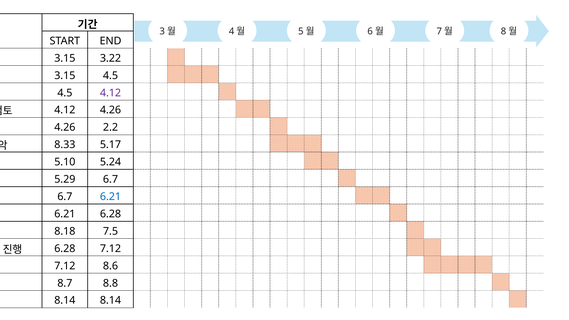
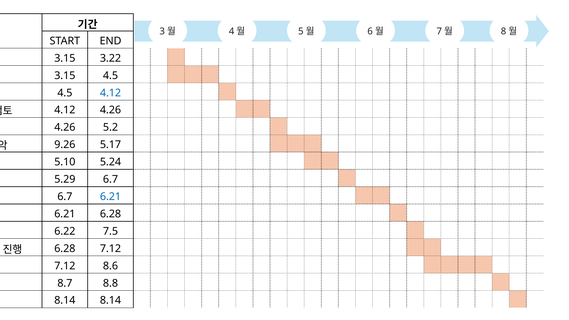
4.12 colour: purple -> blue (110, 93)
2.2: 2.2 -> 5.2 (111, 127)
8.33: 8.33 -> 9.26 (65, 145)
8.18: 8.18 -> 6.22 (65, 231)
